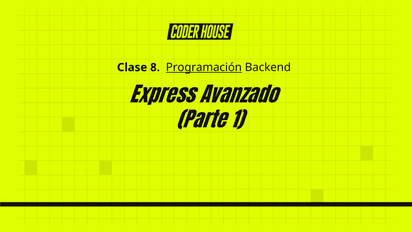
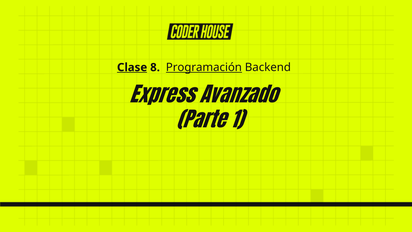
Clase underline: none -> present (132, 67)
